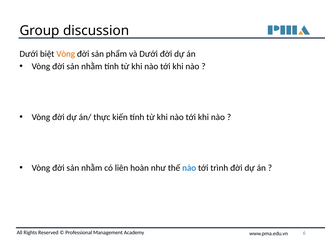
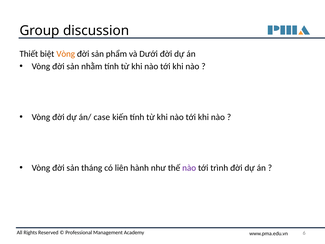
Dưới: Dưới -> Thiết (29, 54)
thực: thực -> case (102, 117)
nhằm: nhằm -> tháng (92, 168)
hoàn: hoàn -> hành (140, 168)
nào colour: blue -> purple (189, 168)
